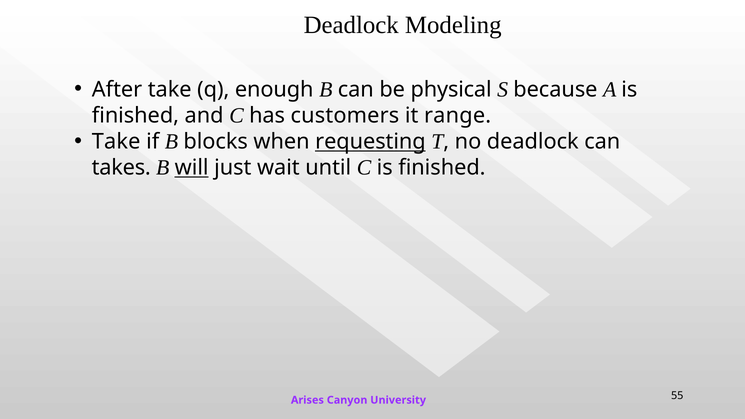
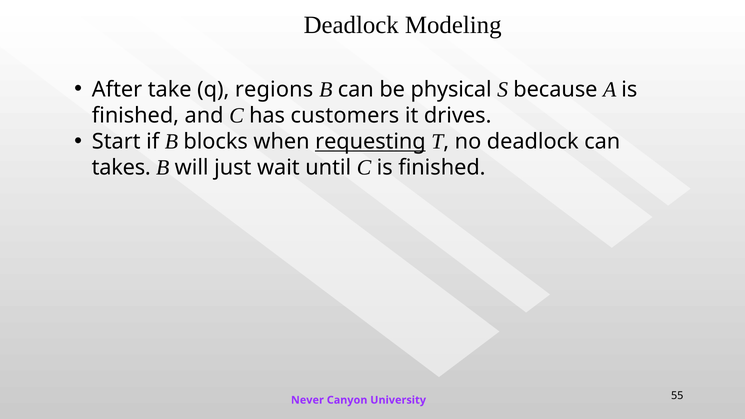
enough: enough -> regions (274, 89)
range: range -> drives (458, 116)
Take: Take -> Start (116, 142)
will underline: present -> none (192, 168)
Arises: Arises -> Never (307, 400)
